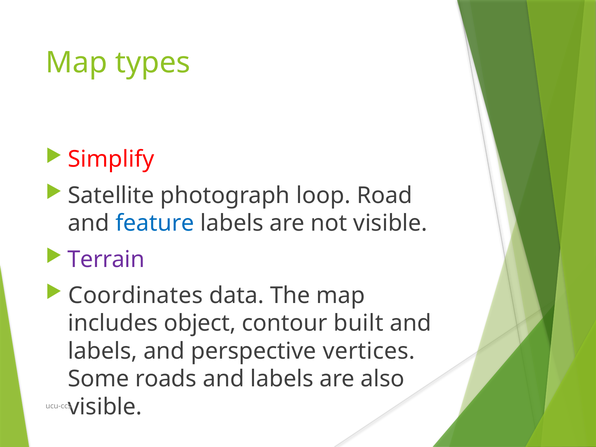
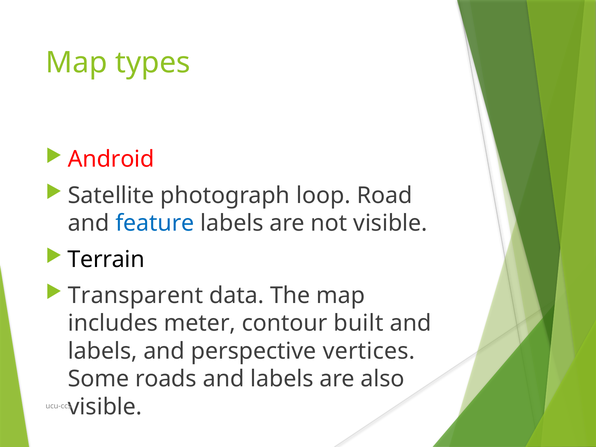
Simplify: Simplify -> Android (111, 159)
Terrain colour: purple -> black (106, 259)
Coordinates: Coordinates -> Transparent (136, 295)
object: object -> meter (200, 323)
